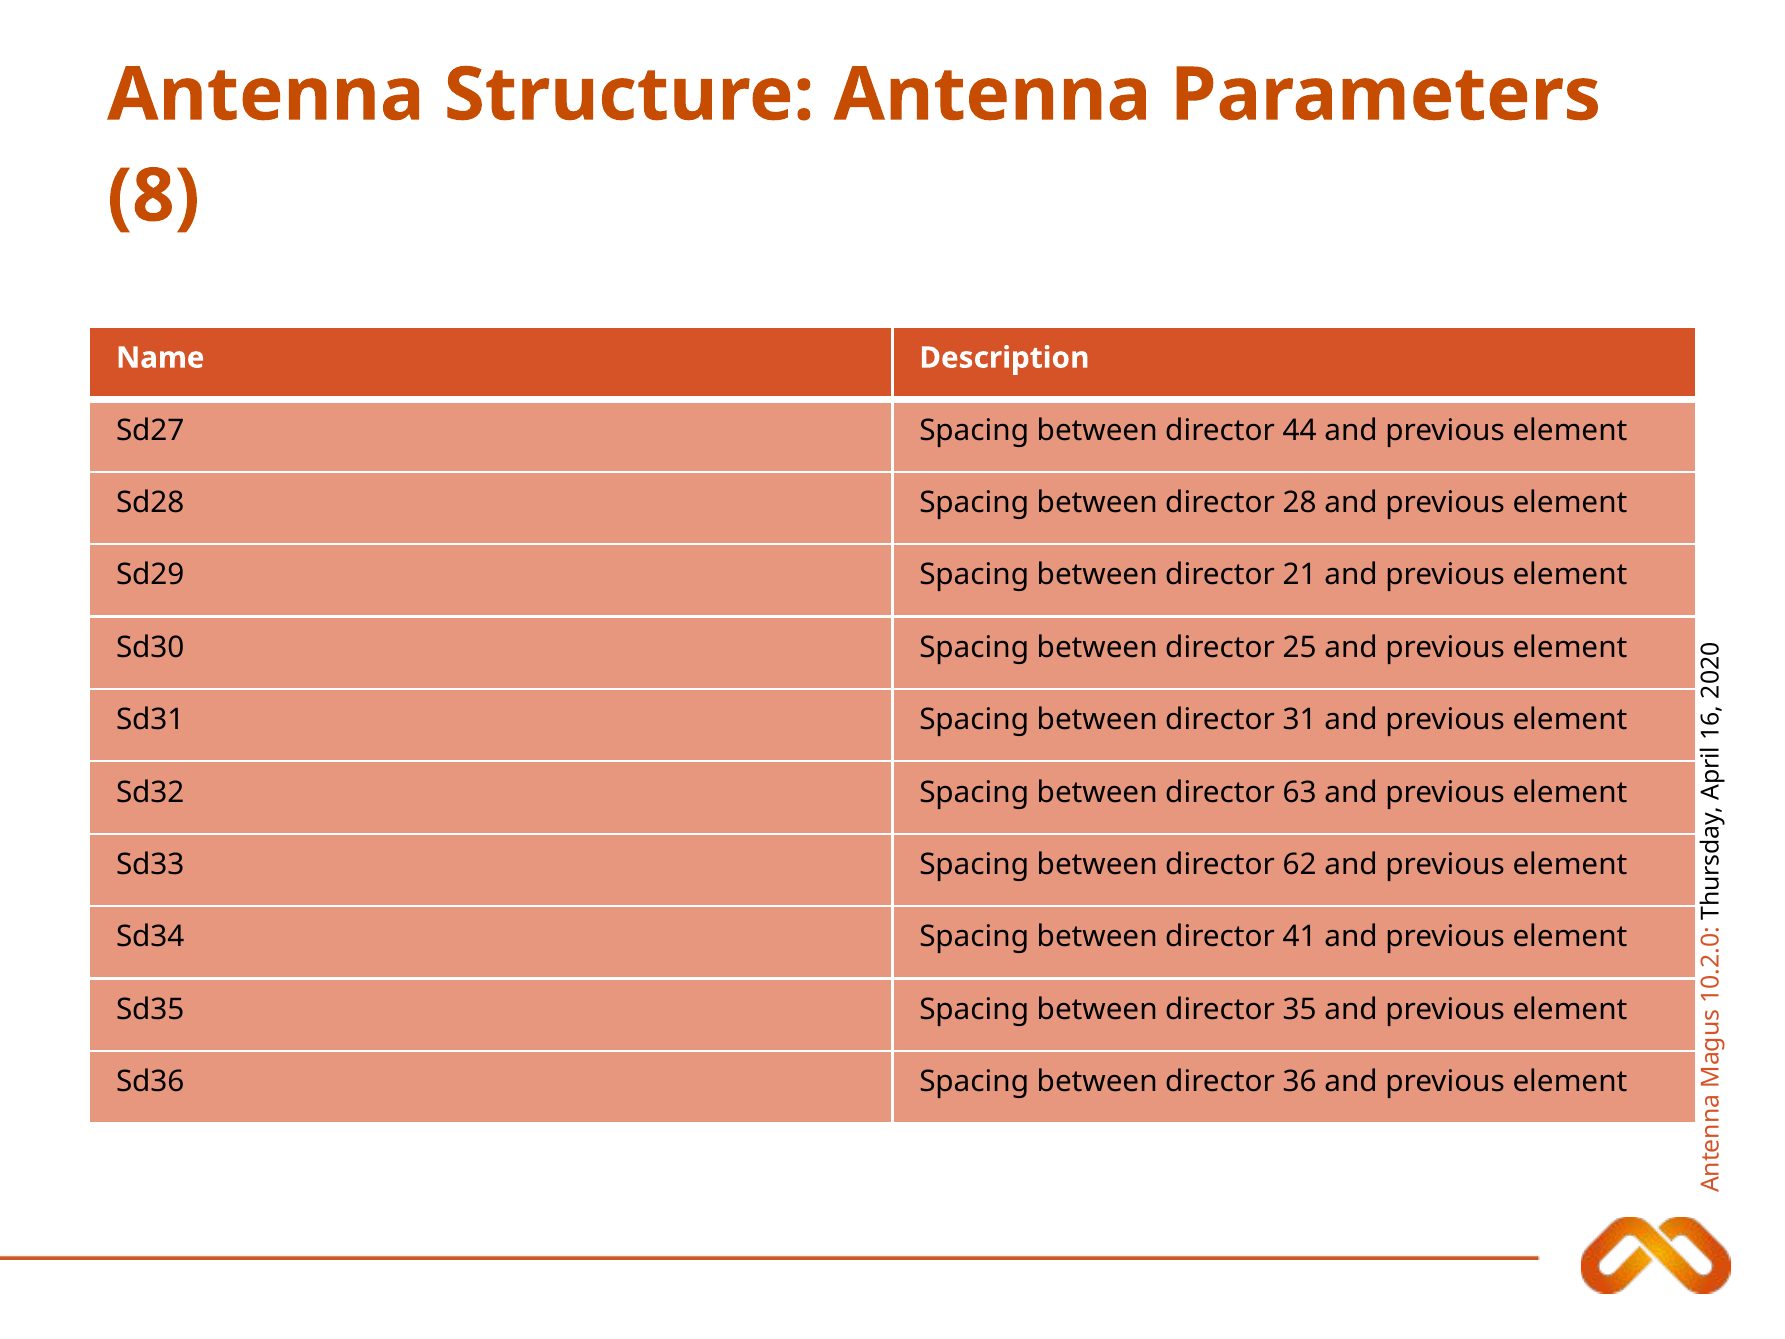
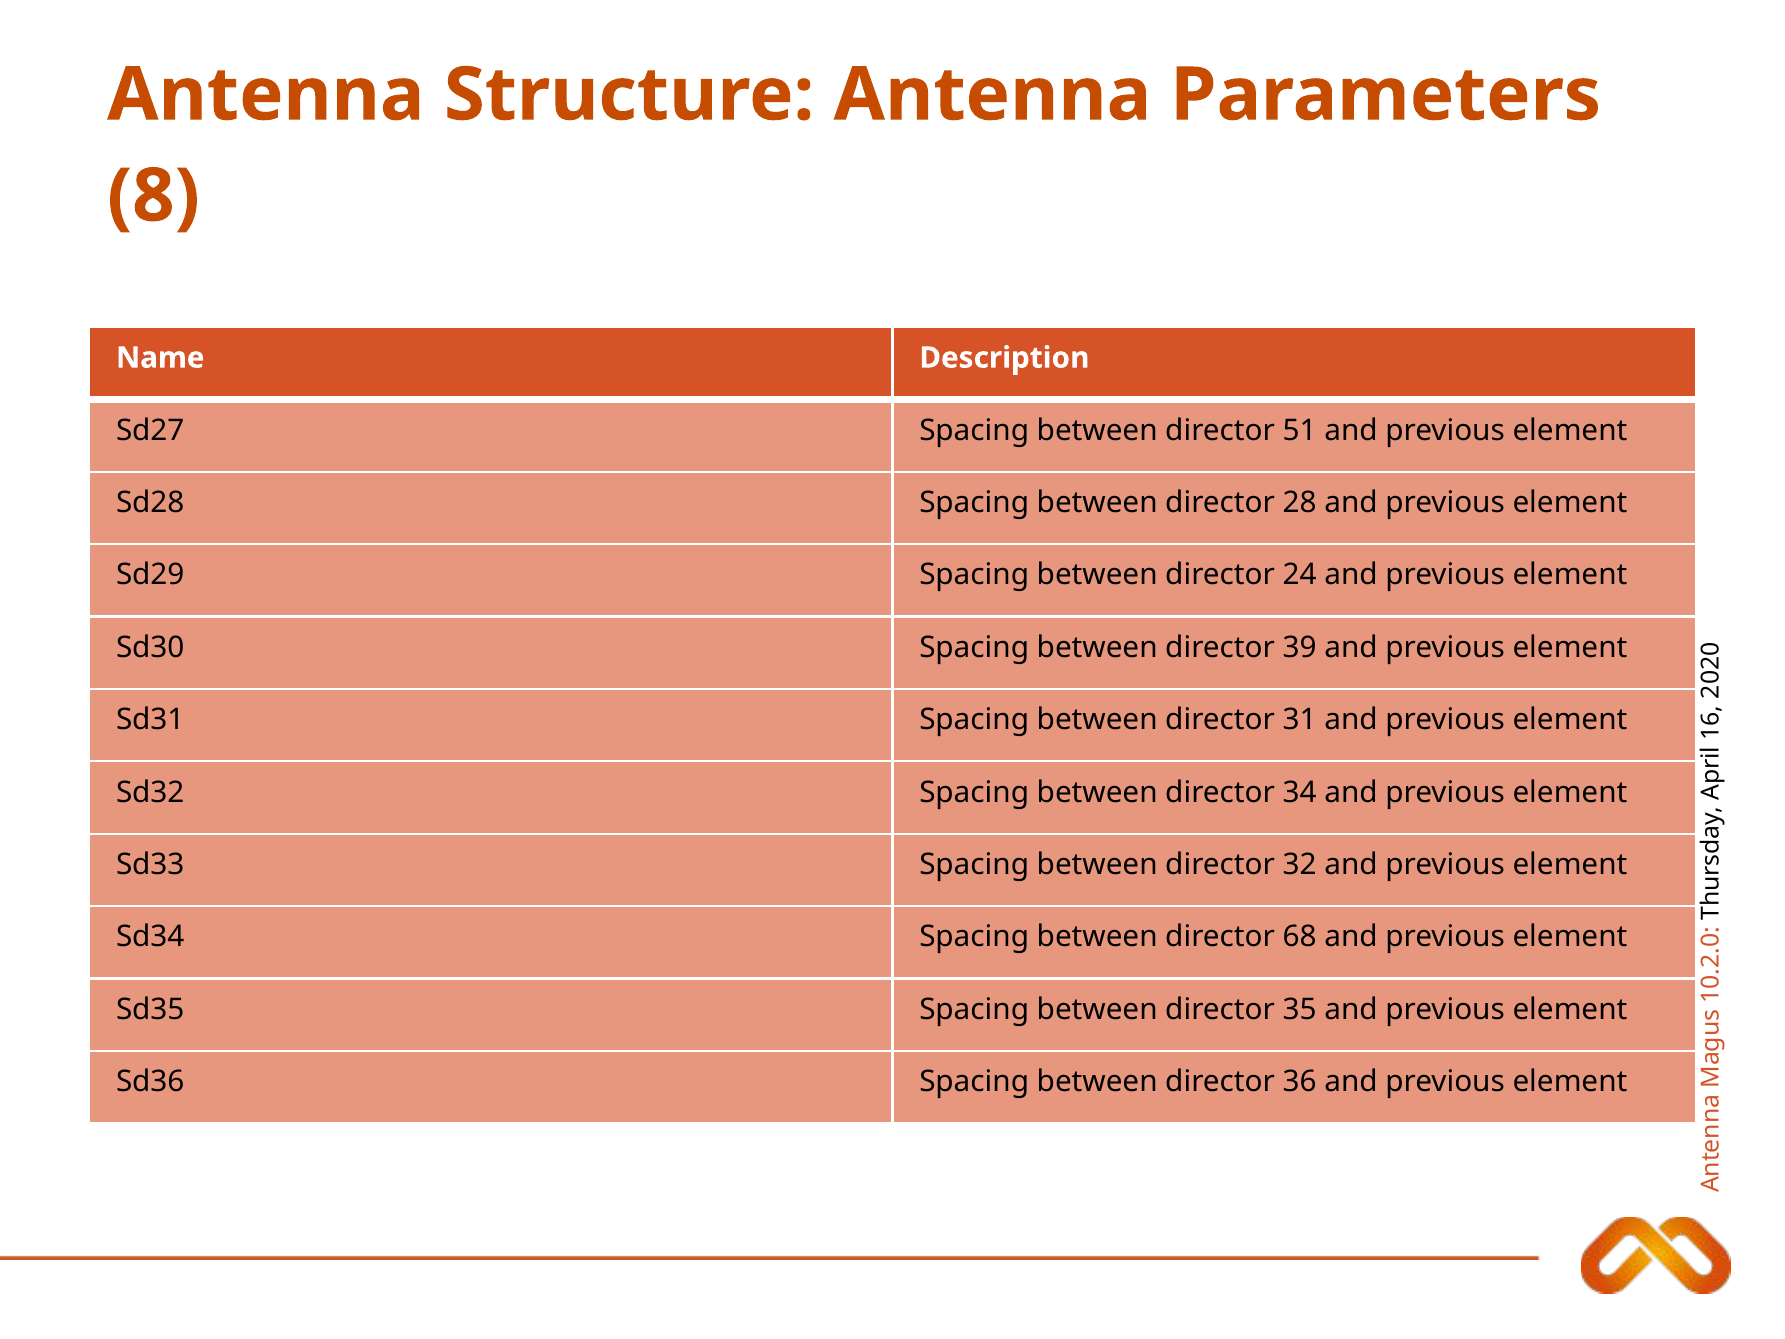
44: 44 -> 51 (1300, 430)
21: 21 -> 24 (1300, 575)
25: 25 -> 39 (1300, 647)
63: 63 -> 34 (1300, 792)
62: 62 -> 32 (1300, 864)
41: 41 -> 68 (1300, 937)
